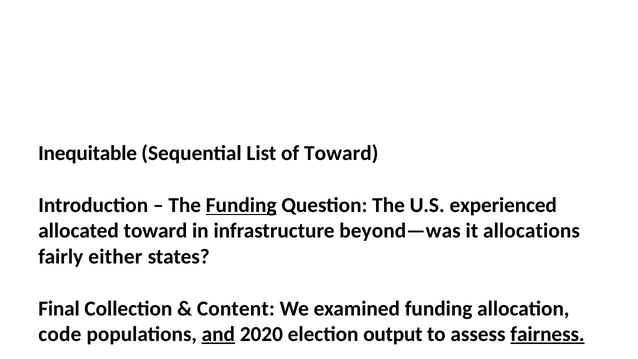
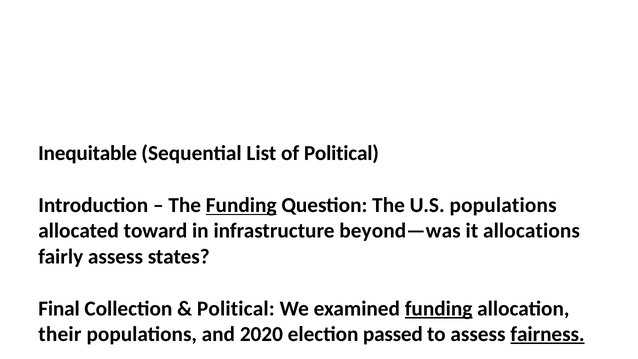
of Toward: Toward -> Political (341, 153)
U.S experienced: experienced -> populations (503, 205)
fairly either: either -> assess (115, 256)
Content: Content -> Political (236, 309)
funding underline: none -> present (439, 309)
code: code -> their (60, 334)
and underline: present -> none (218, 334)
election output: output -> passed (393, 334)
